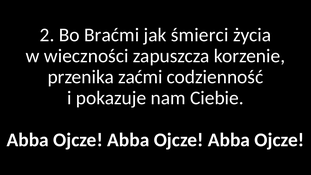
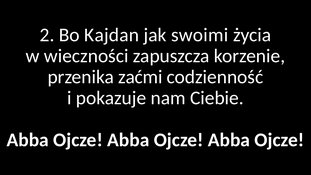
Braćmi: Braćmi -> Kajdan (112, 35)
śmierci: śmierci -> swoimi (200, 35)
